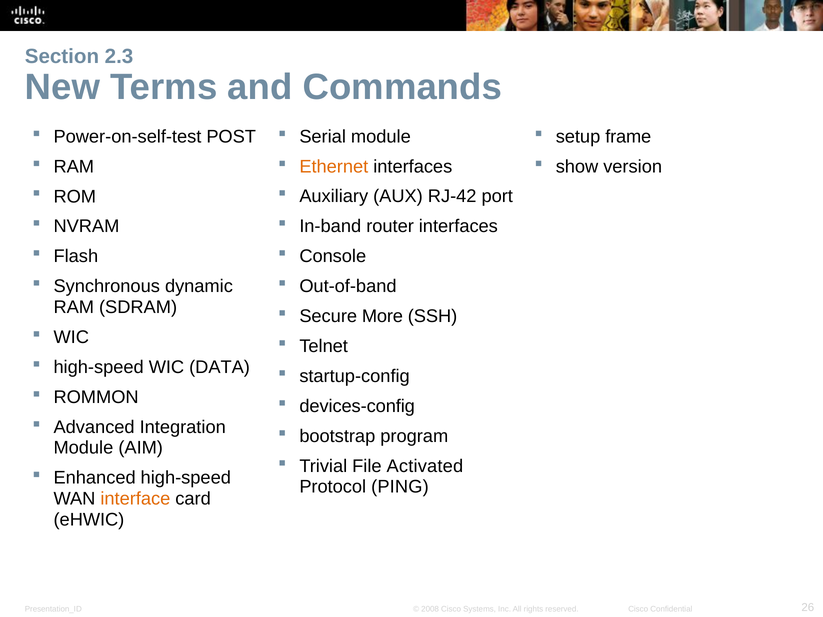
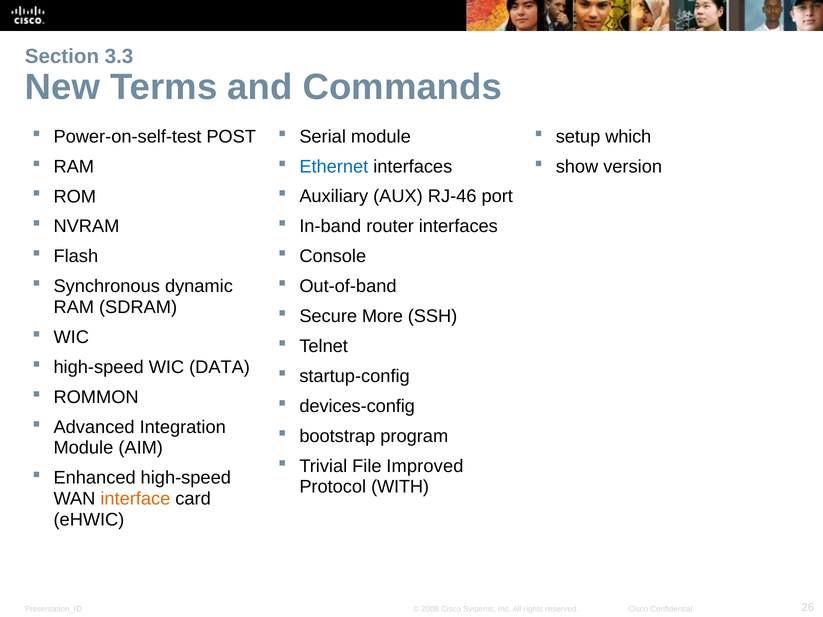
2.3: 2.3 -> 3.3 (119, 56)
frame: frame -> which (628, 137)
Ethernet colour: orange -> blue (334, 167)
RJ-42: RJ-42 -> RJ-46 (452, 197)
Activated: Activated -> Improved (425, 466)
PING: PING -> WITH (400, 487)
